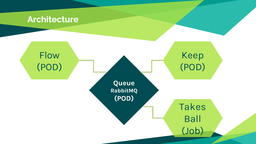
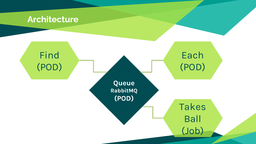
Flow: Flow -> Find (50, 55)
Keep: Keep -> Each (193, 55)
